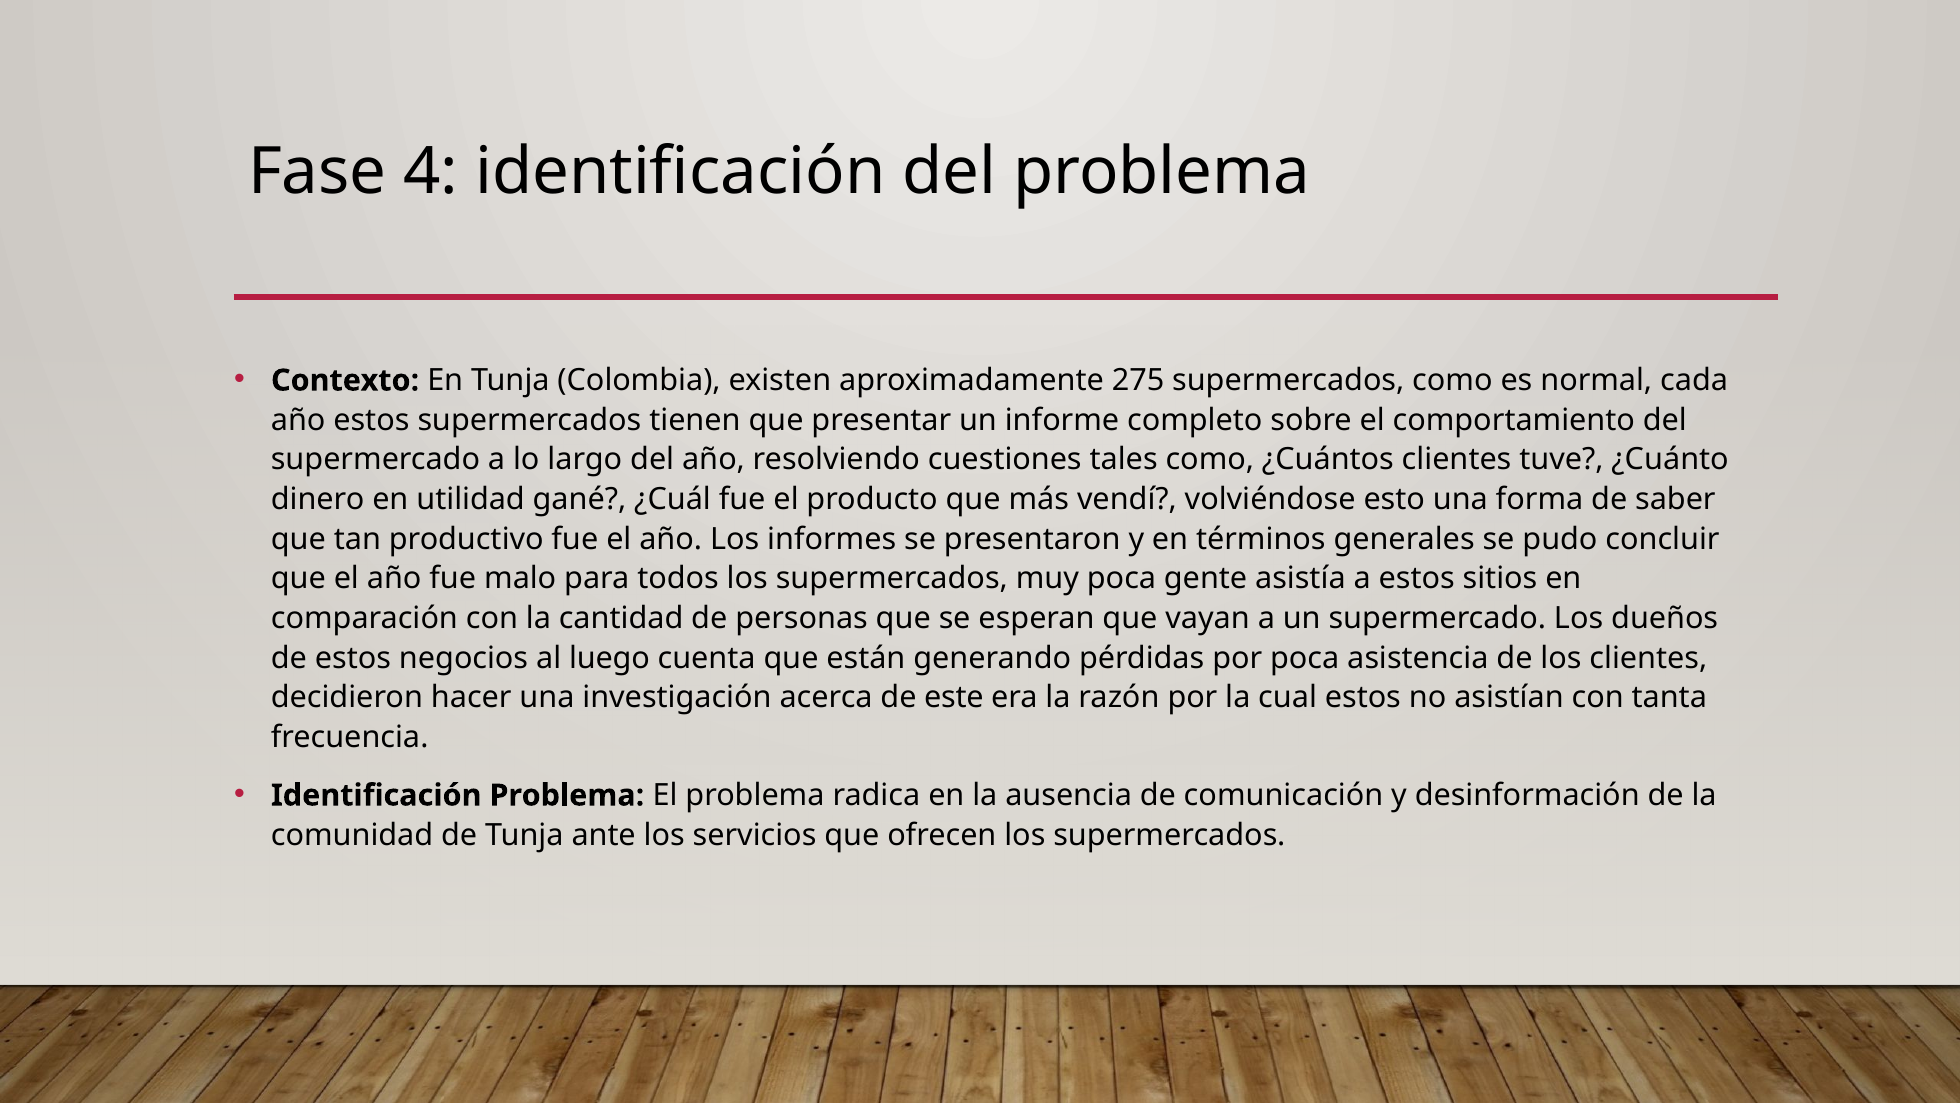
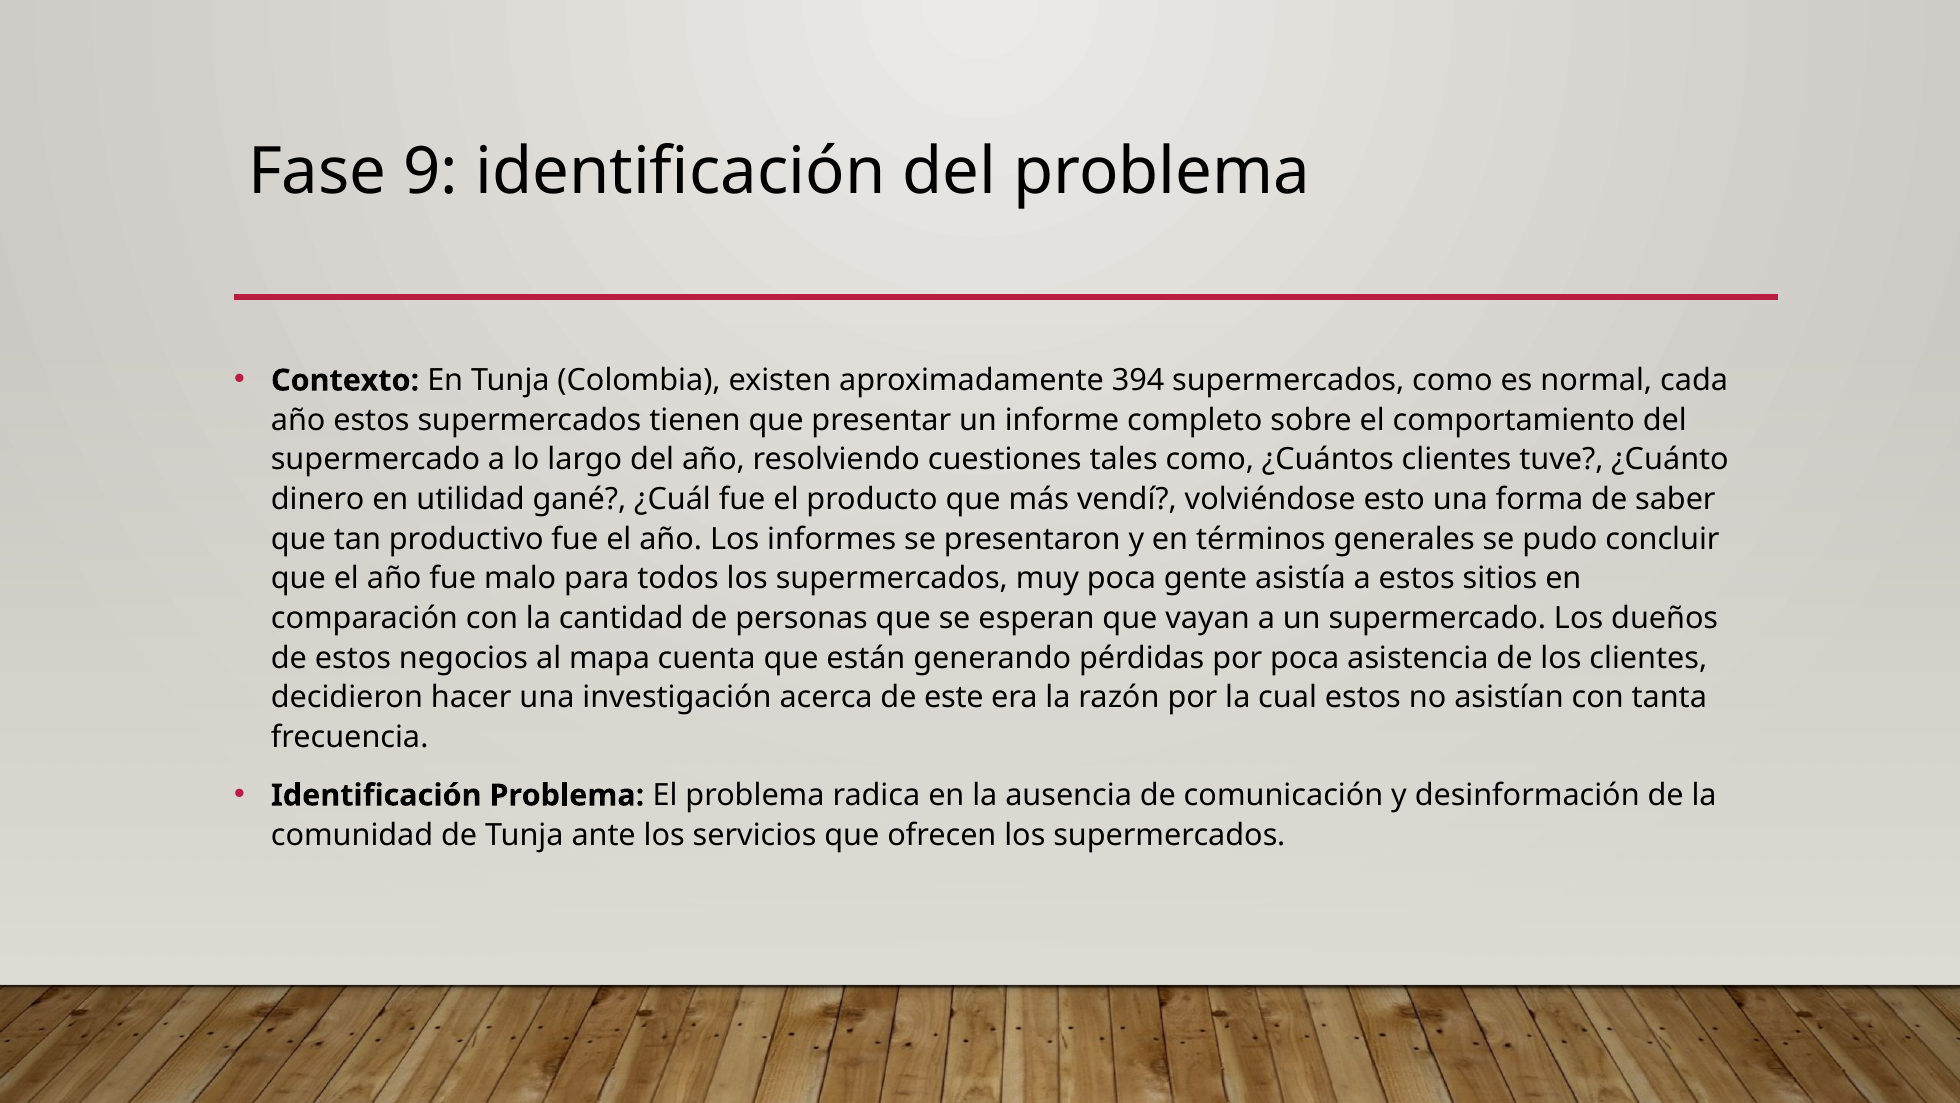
4: 4 -> 9 (431, 172)
275: 275 -> 394 (1138, 380)
luego: luego -> mapa (609, 658)
